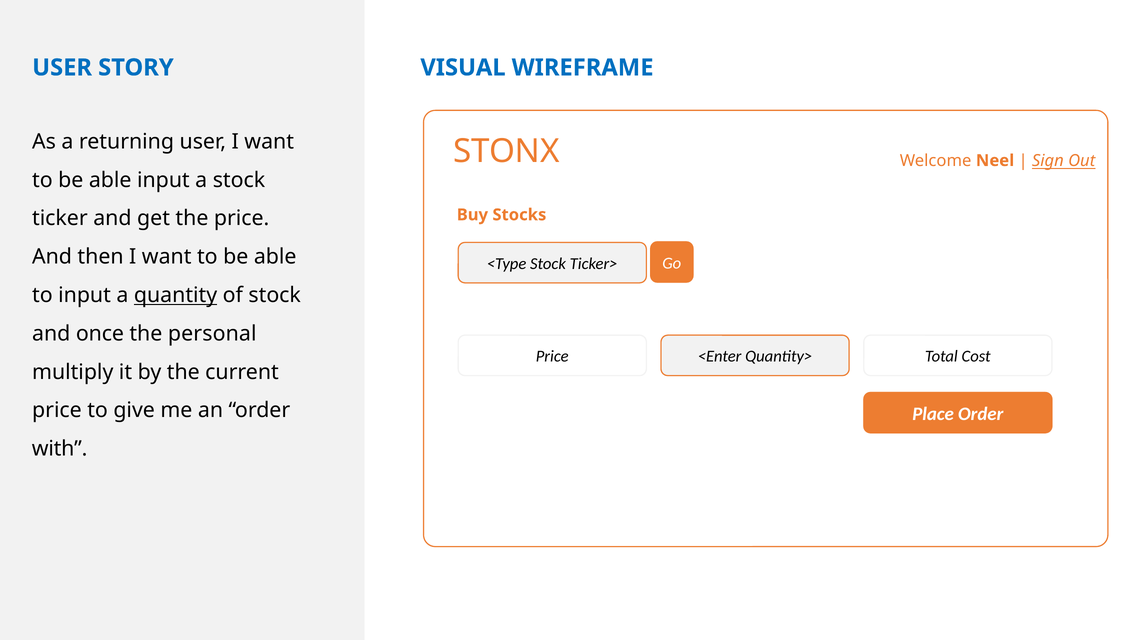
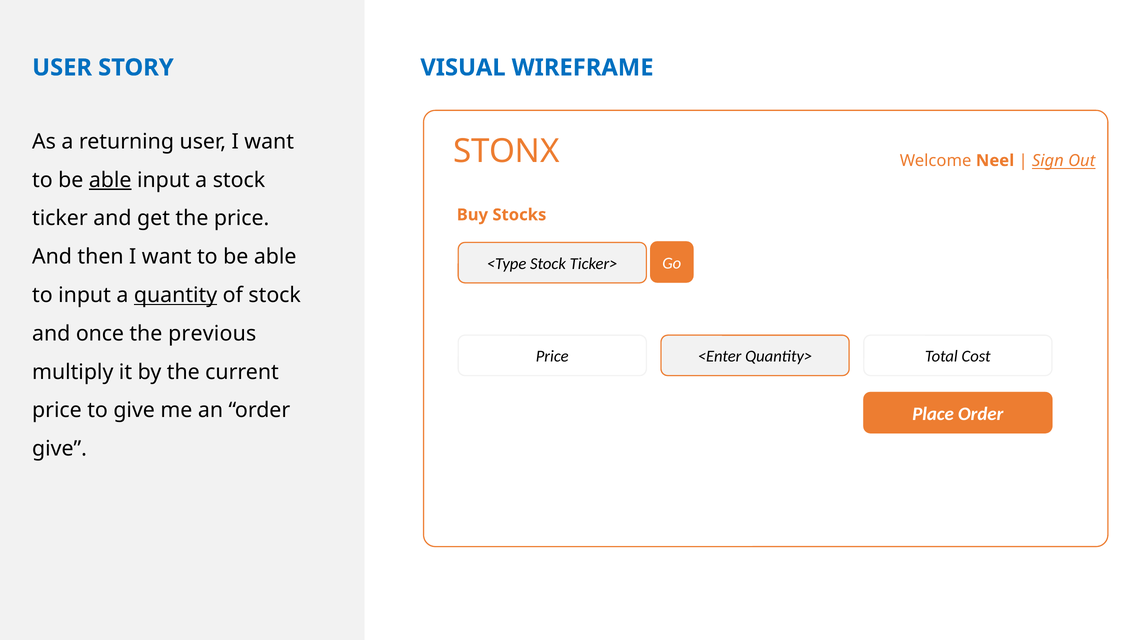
able underline: none -> present (110, 180)
personal: personal -> previous (212, 334)
with: with -> give (60, 449)
